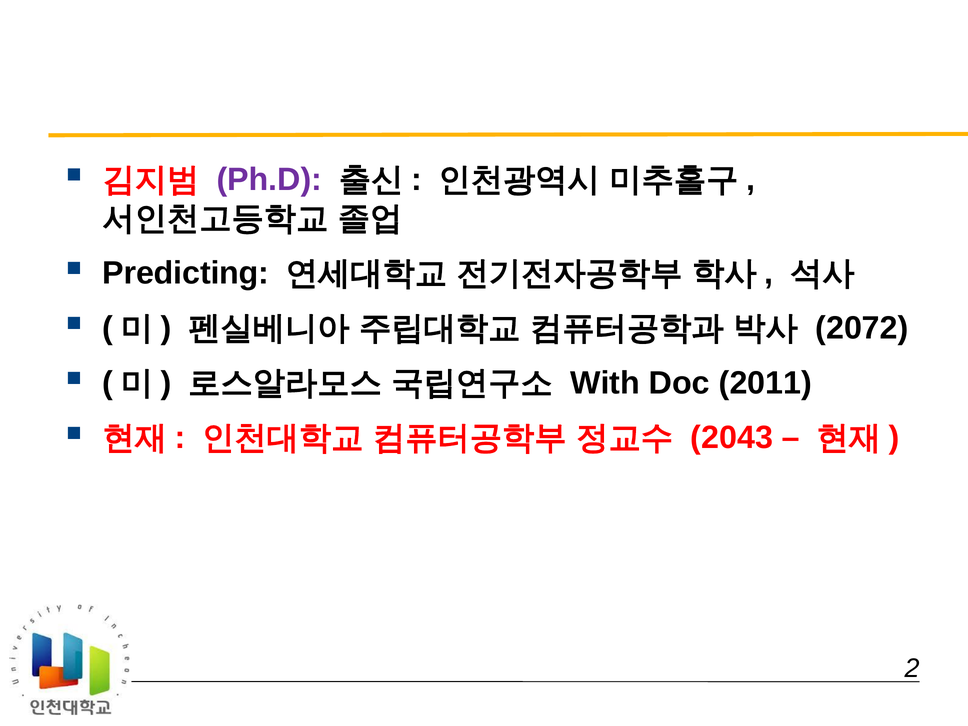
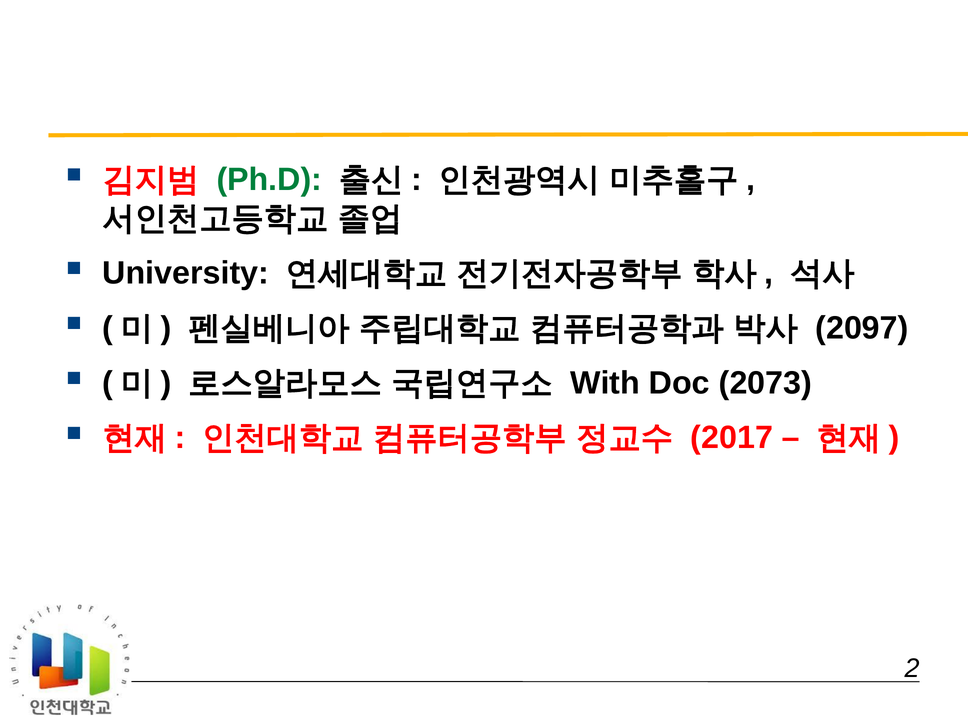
Ph.D colour: purple -> green (269, 180)
Predicting: Predicting -> University (186, 273)
2072: 2072 -> 2097 (862, 328)
2011: 2011 -> 2073 (765, 383)
2043: 2043 -> 2017 (732, 438)
